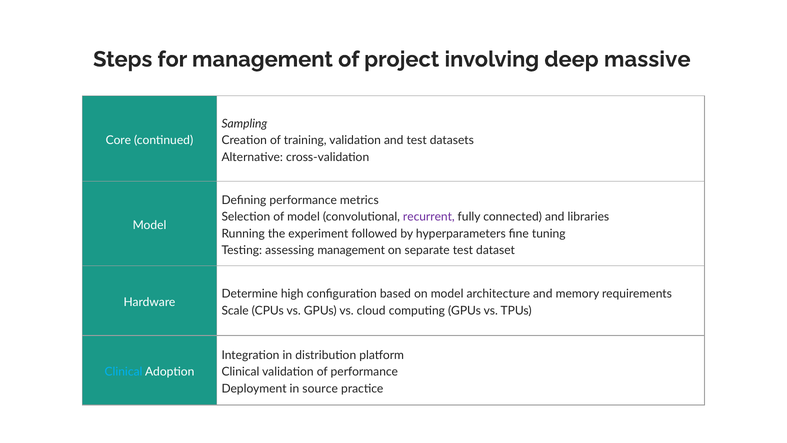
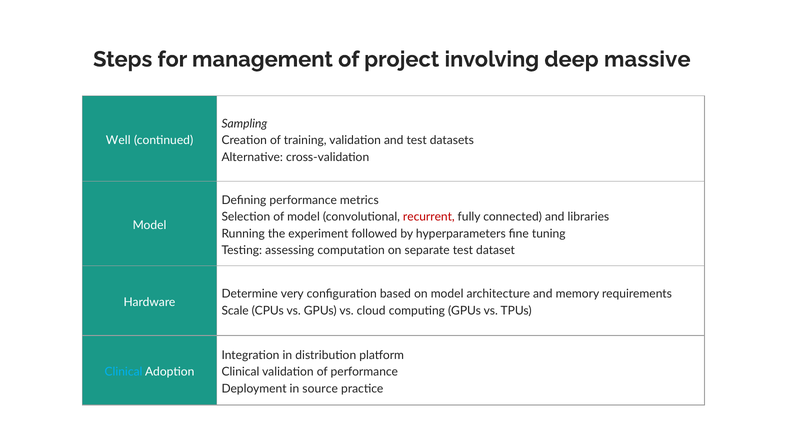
Core: Core -> Well (118, 140)
recurrent colour: purple -> red (429, 217)
assessing management: management -> computation (351, 250)
high: high -> very (292, 294)
